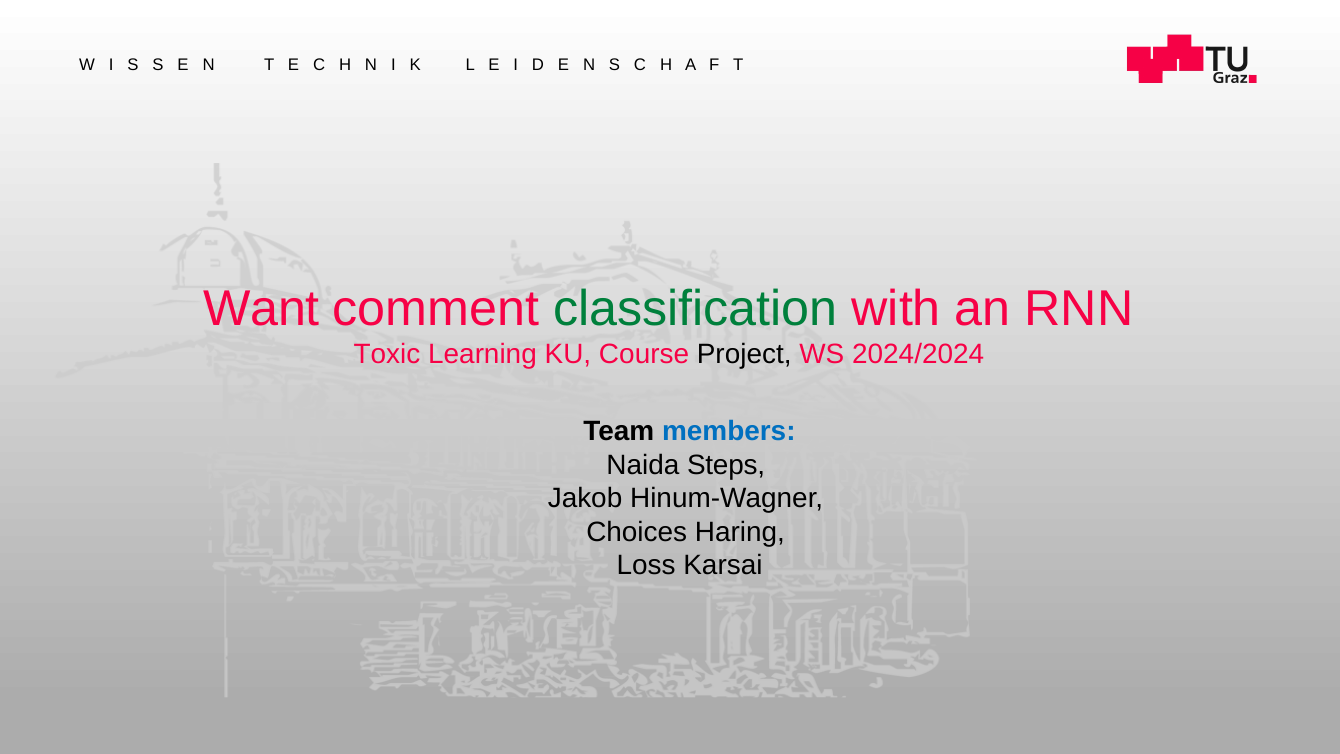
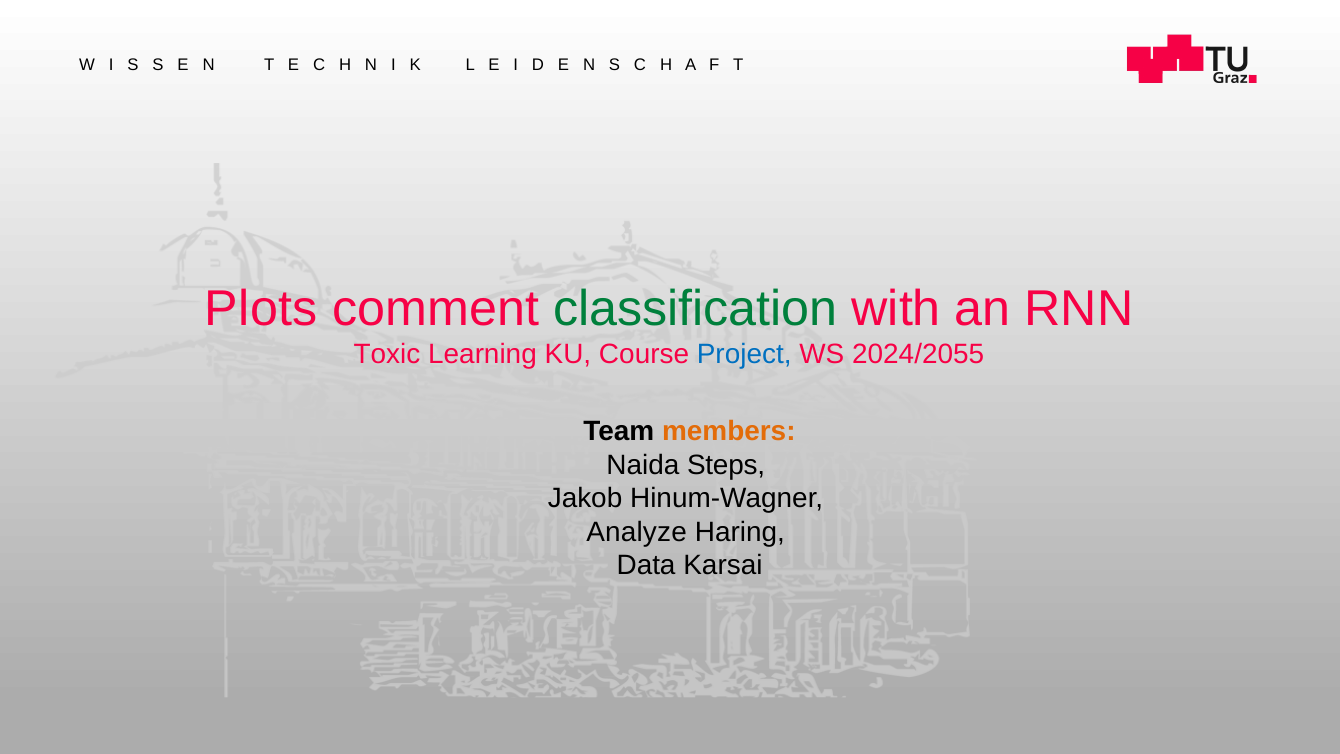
Want: Want -> Plots (261, 309)
Project colour: black -> blue (744, 354)
2024/2024: 2024/2024 -> 2024/2055 (918, 354)
members colour: blue -> orange (729, 431)
Choices: Choices -> Analyze (637, 532)
Loss: Loss -> Data (646, 565)
